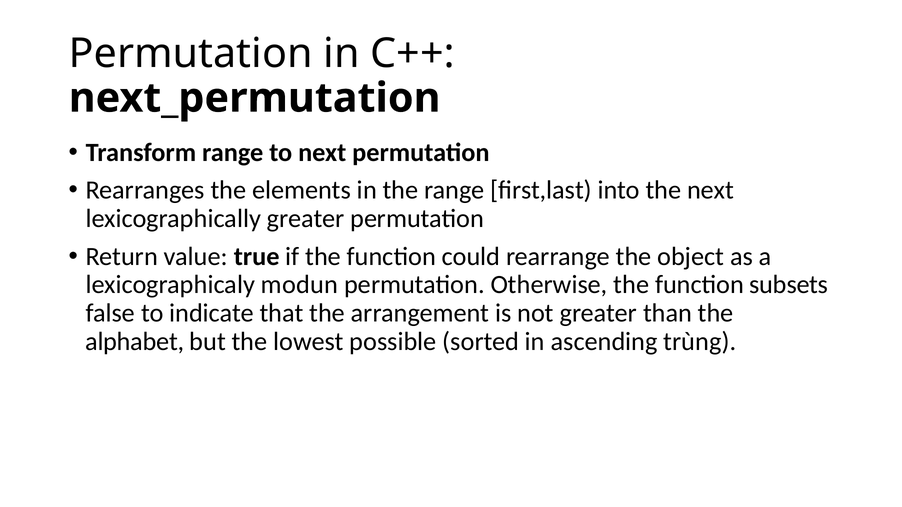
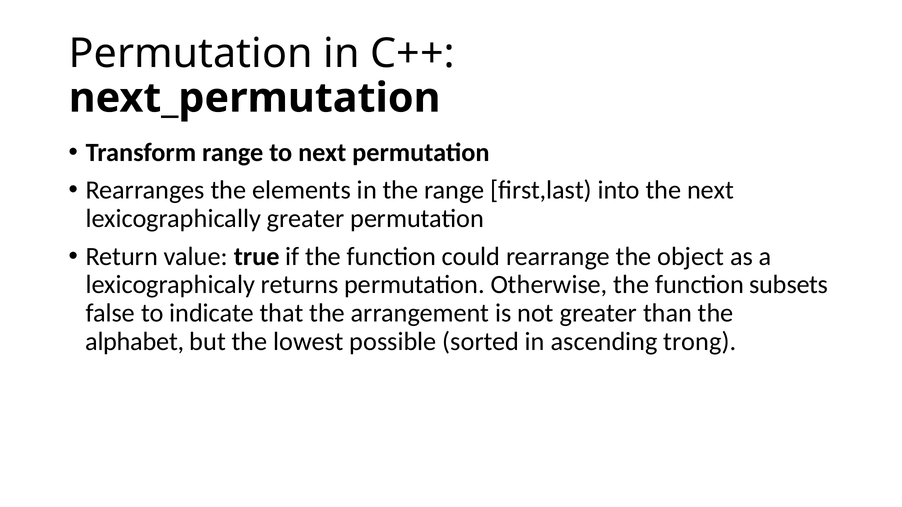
modun: modun -> returns (300, 285)
trùng: trùng -> trong (700, 342)
